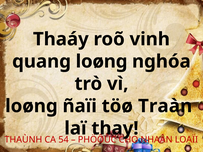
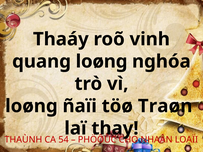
Traàn: Traàn -> Traøn (165, 106)
